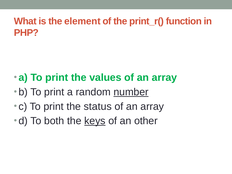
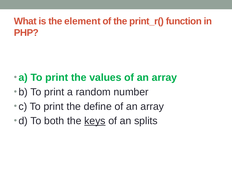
number underline: present -> none (131, 92)
status: status -> define (98, 106)
other: other -> splits (146, 121)
